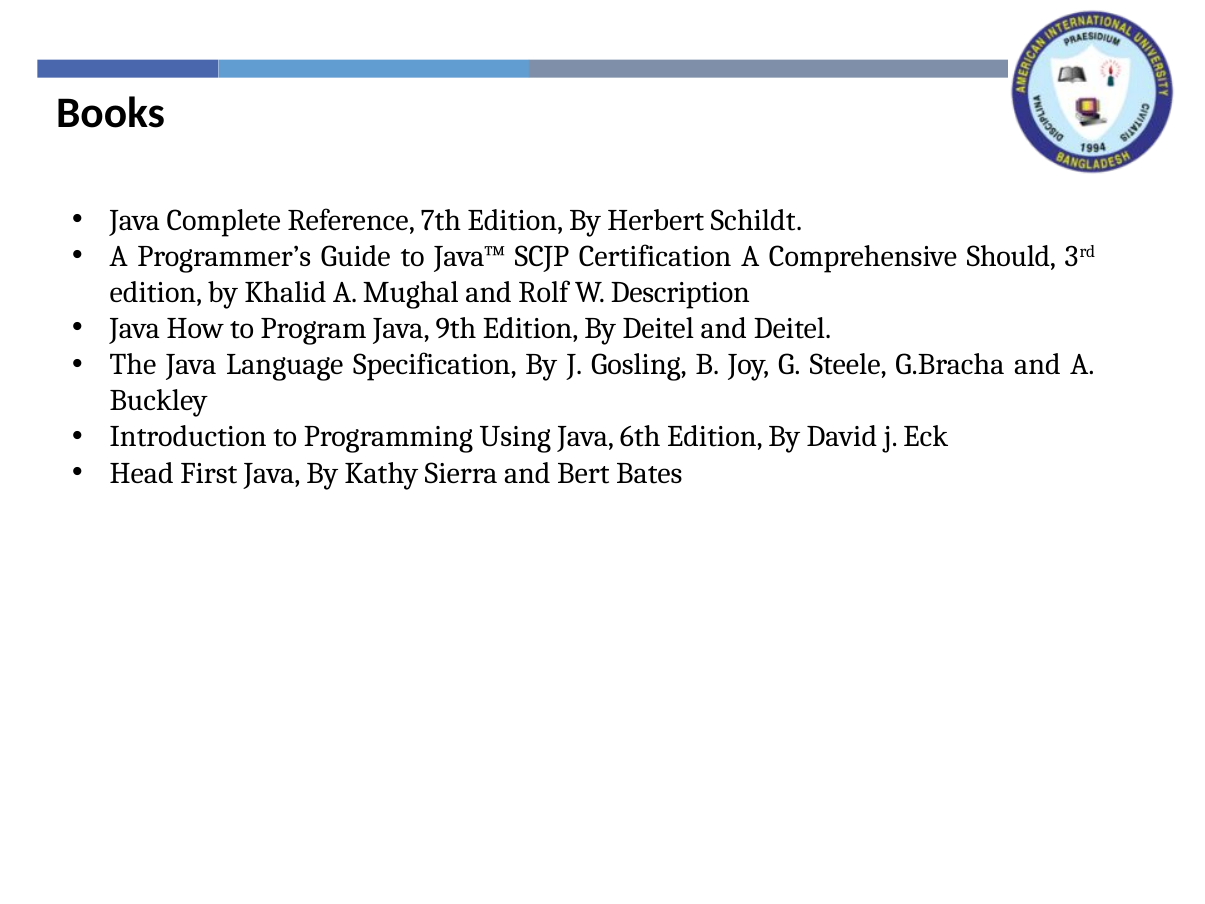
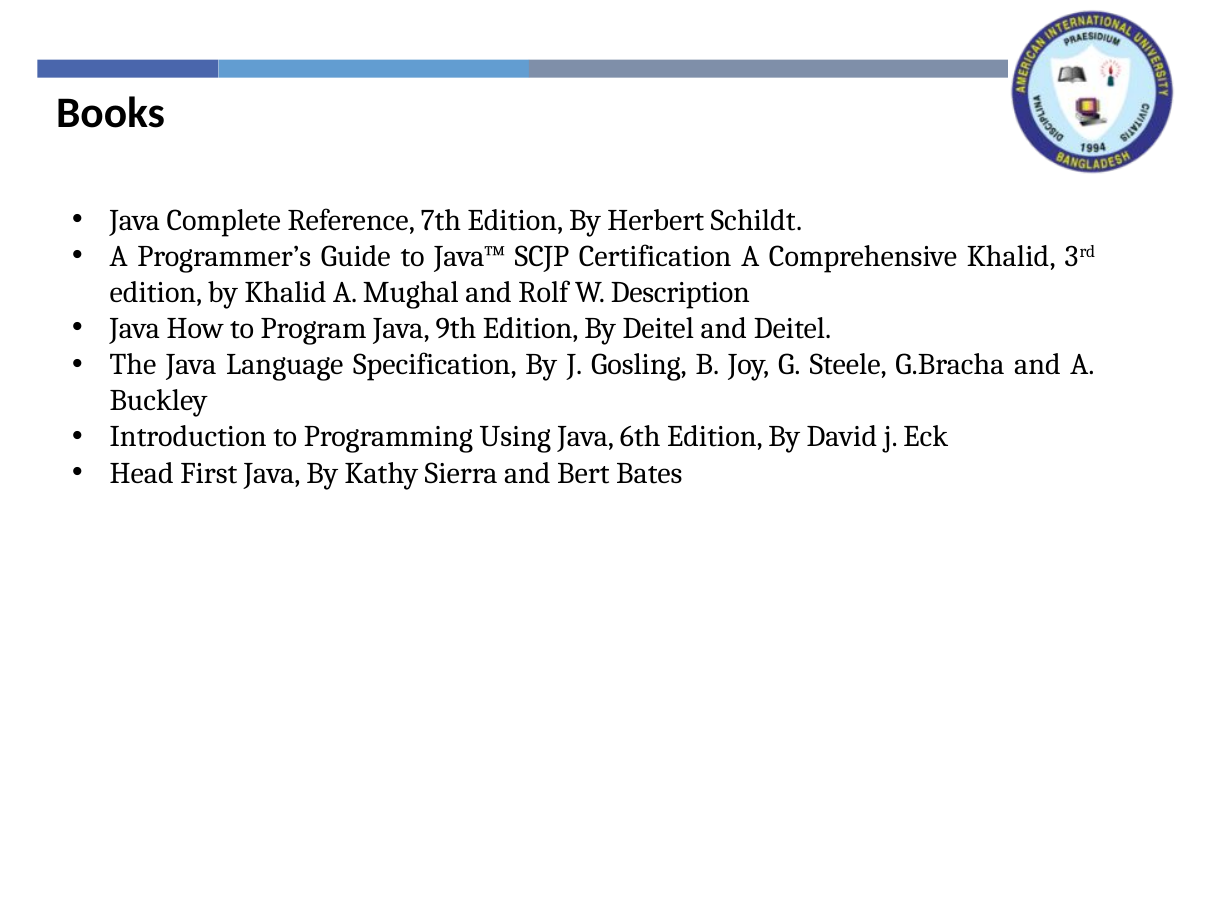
Comprehensive Should: Should -> Khalid (1011, 256)
